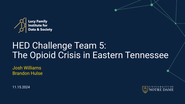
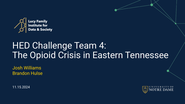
5: 5 -> 4 (103, 46)
